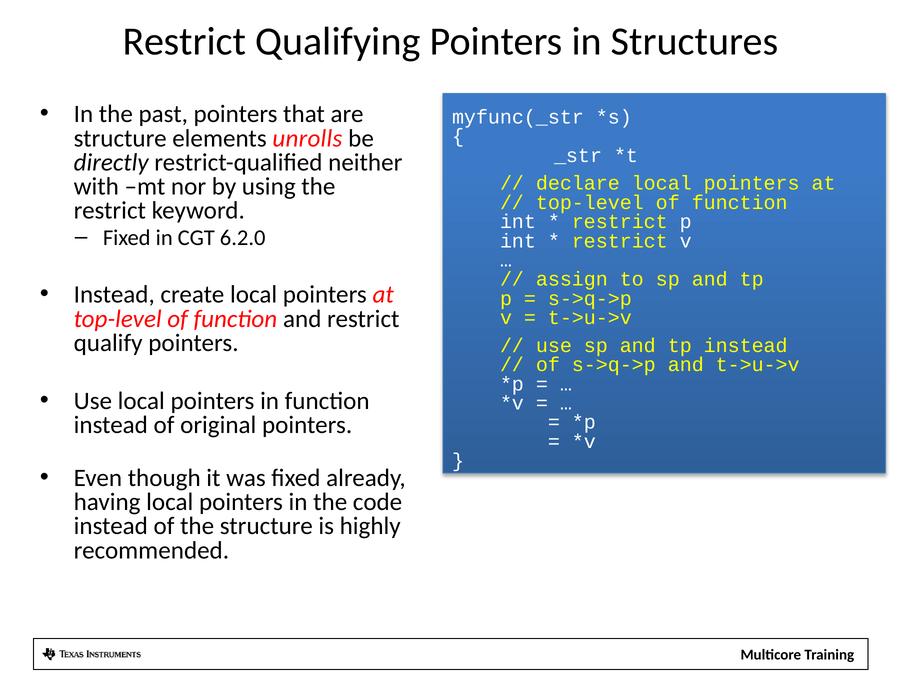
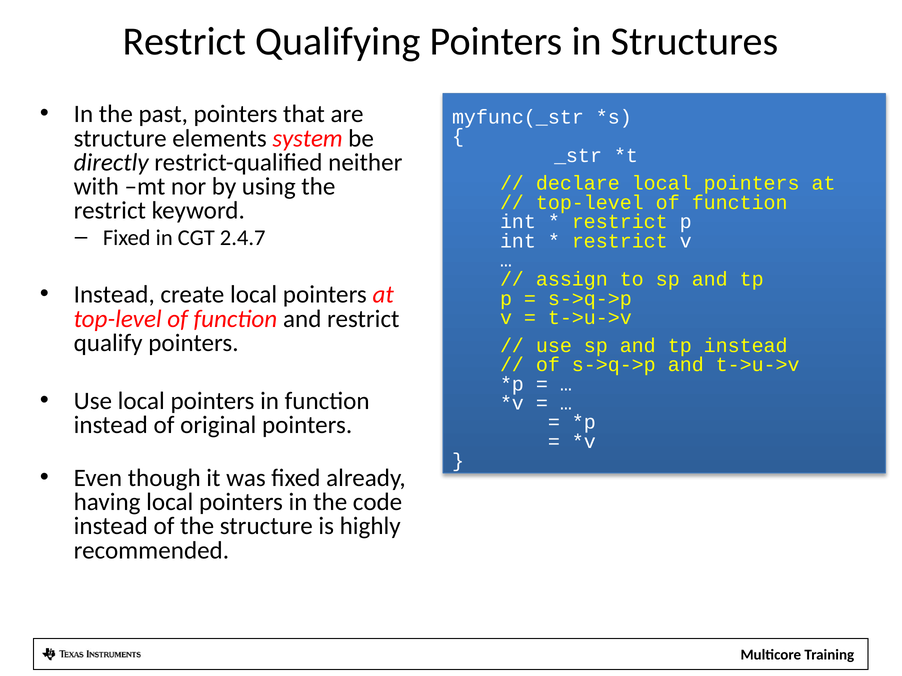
unrolls: unrolls -> system (308, 138)
6.2.0: 6.2.0 -> 2.4.7 (243, 238)
